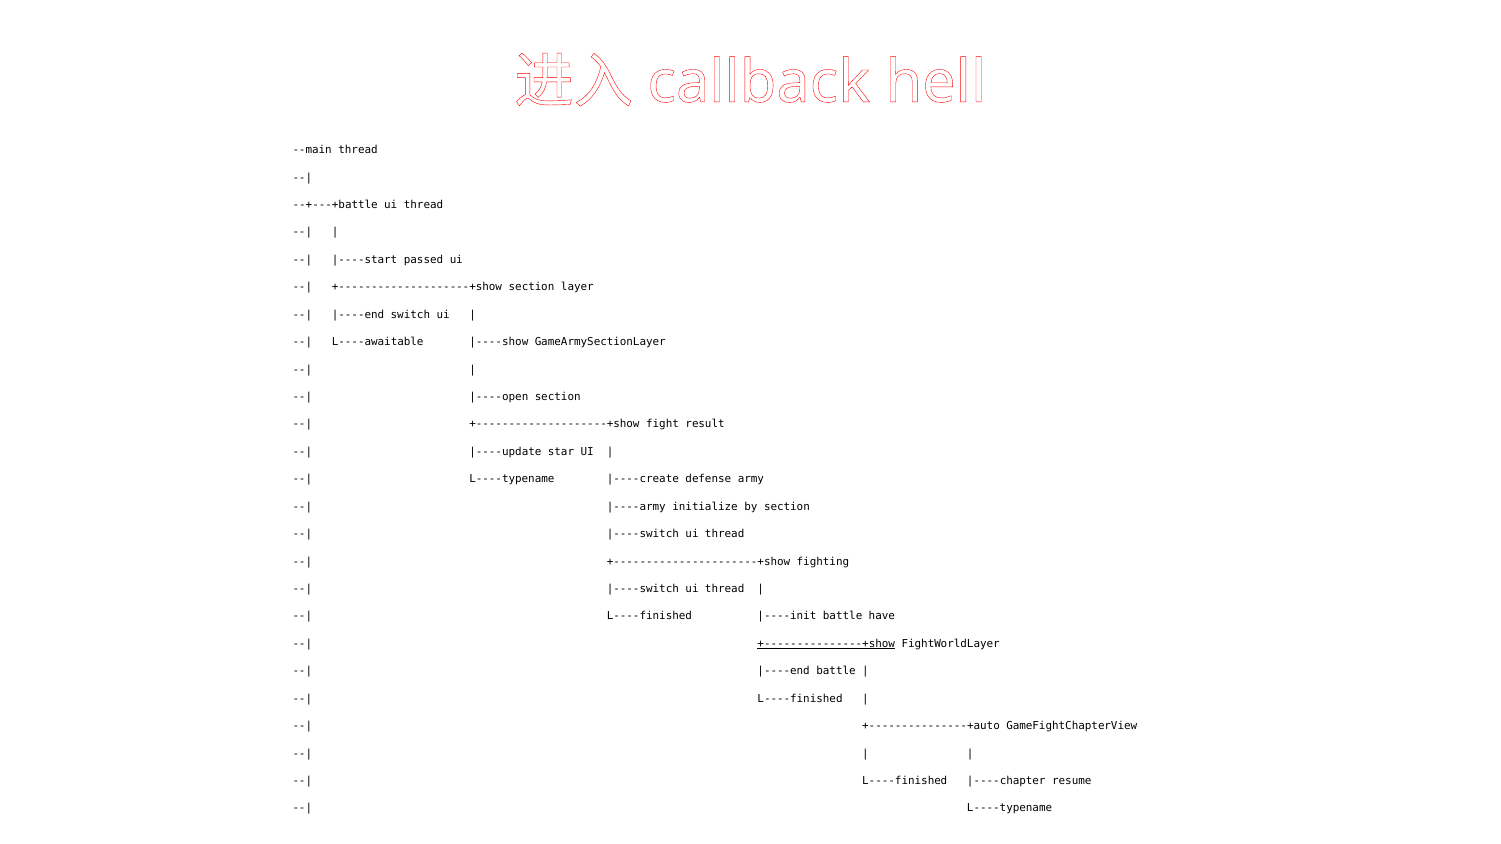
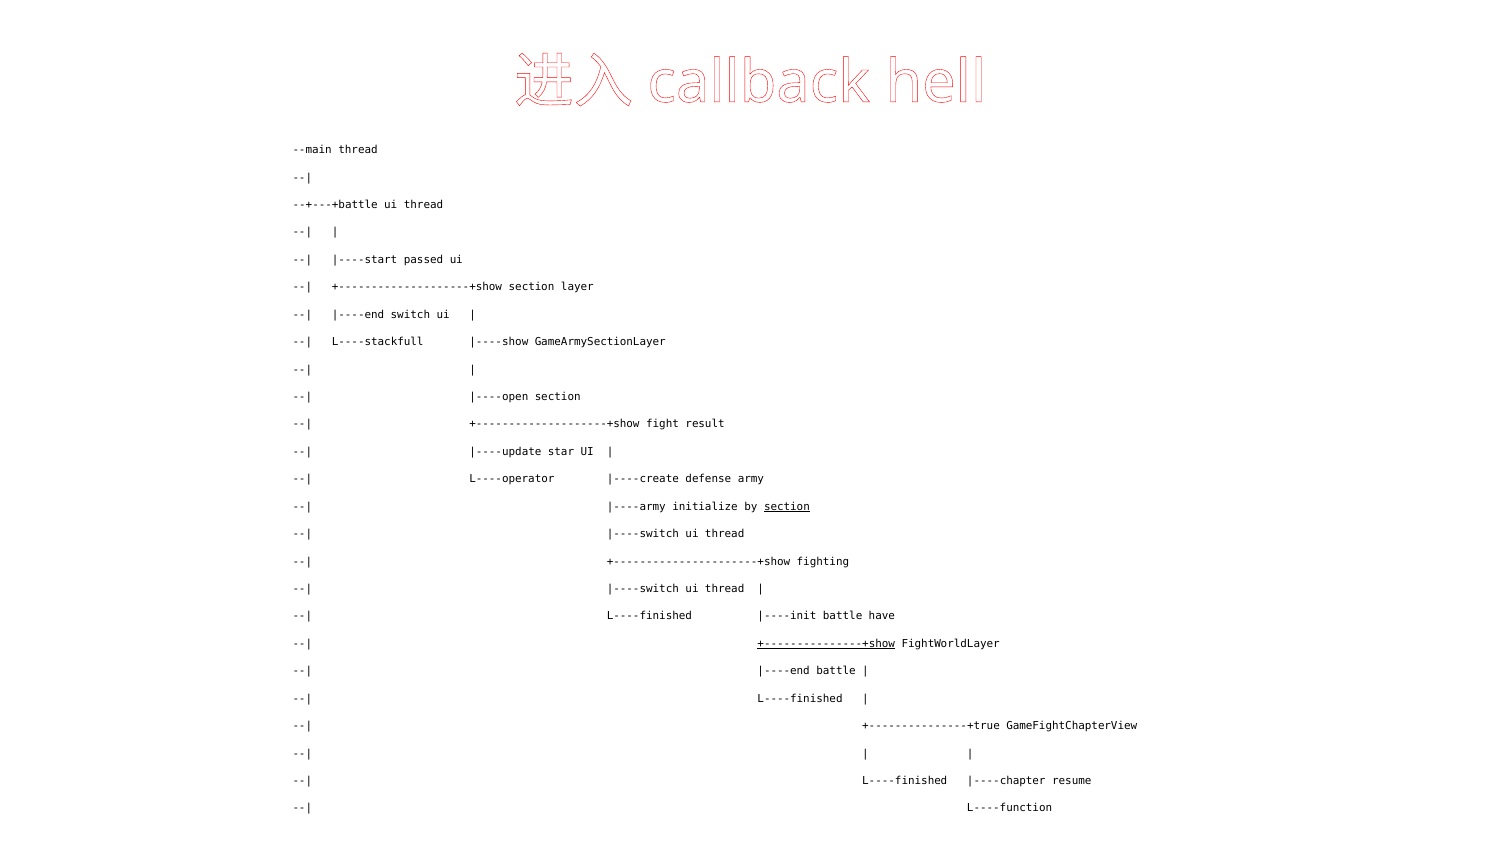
L----awaitable: L----awaitable -> L----stackfull (378, 342)
L----typename: L----typename -> L----operator (512, 479)
section underline: none -> present (787, 507)
+---------------+auto: +---------------+auto -> +---------------+true (931, 726)
L----typename: L----typename -> L----function (1010, 809)
